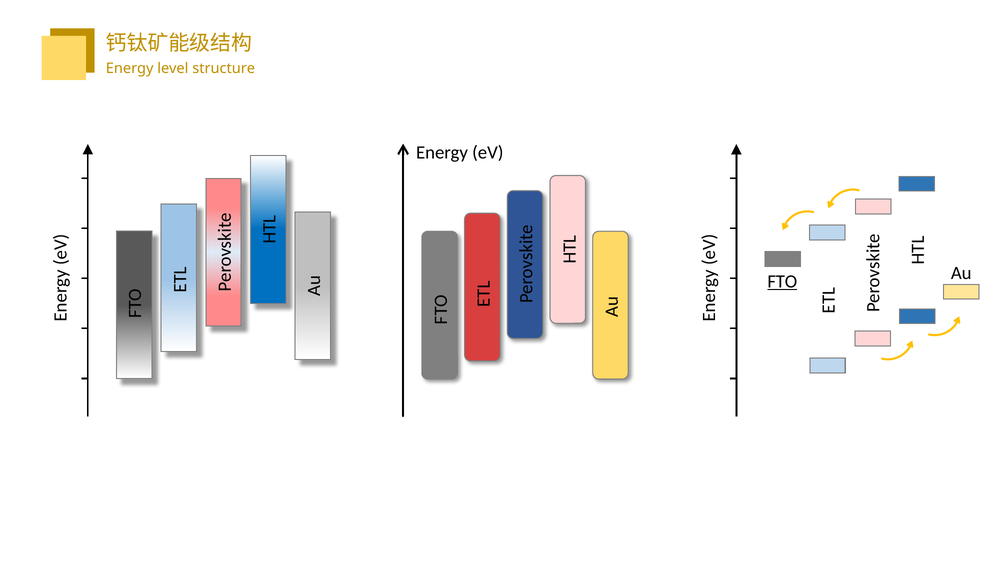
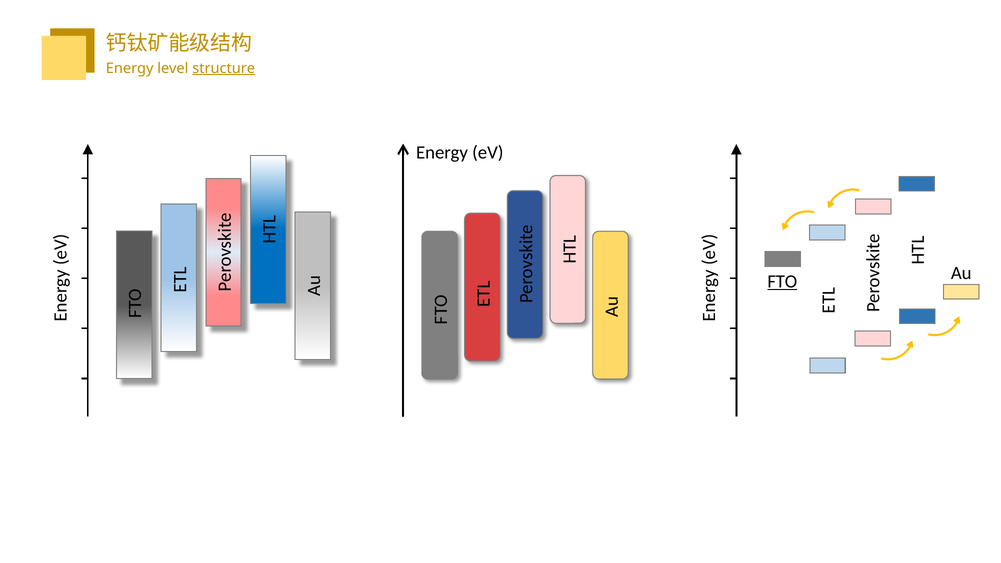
structure underline: none -> present (224, 68)
